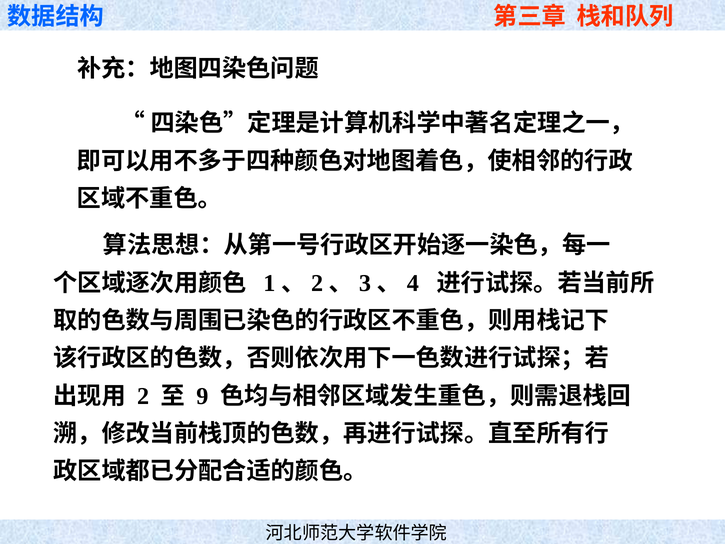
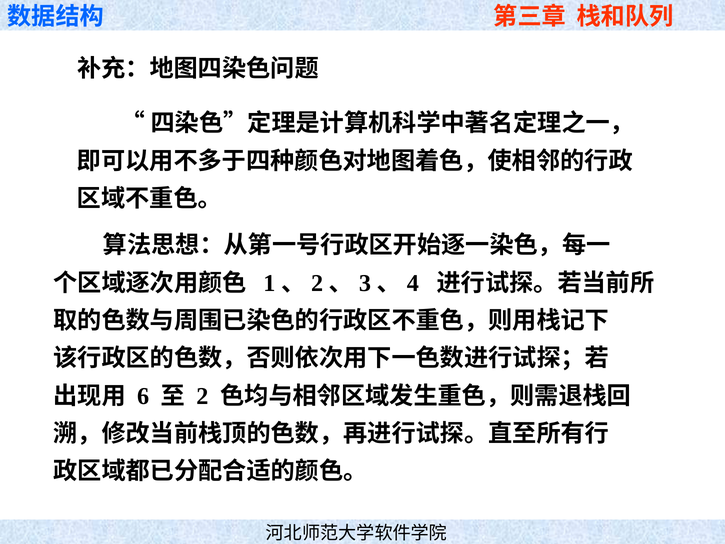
2: 2 -> 6 (143, 396)
9: 9 -> 2 (202, 396)
